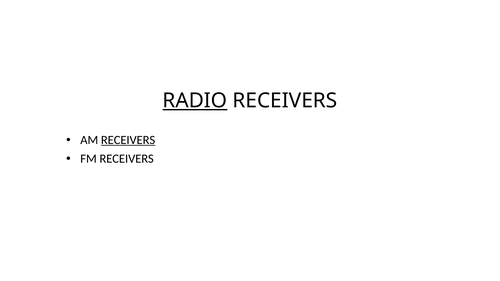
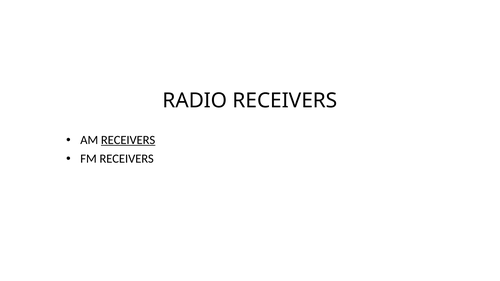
RADIO underline: present -> none (195, 101)
